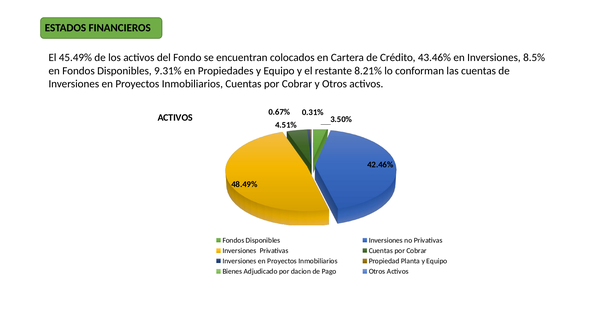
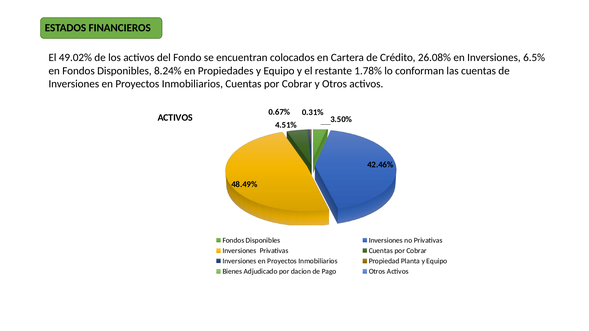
45.49%: 45.49% -> 49.02% (75, 58)
43.46%: 43.46% -> 26.08% (434, 58)
8.5%: 8.5% -> 6.5% (534, 58)
9.31%: 9.31% -> 8.24% (168, 71)
8.21%: 8.21% -> 1.78% (368, 71)
